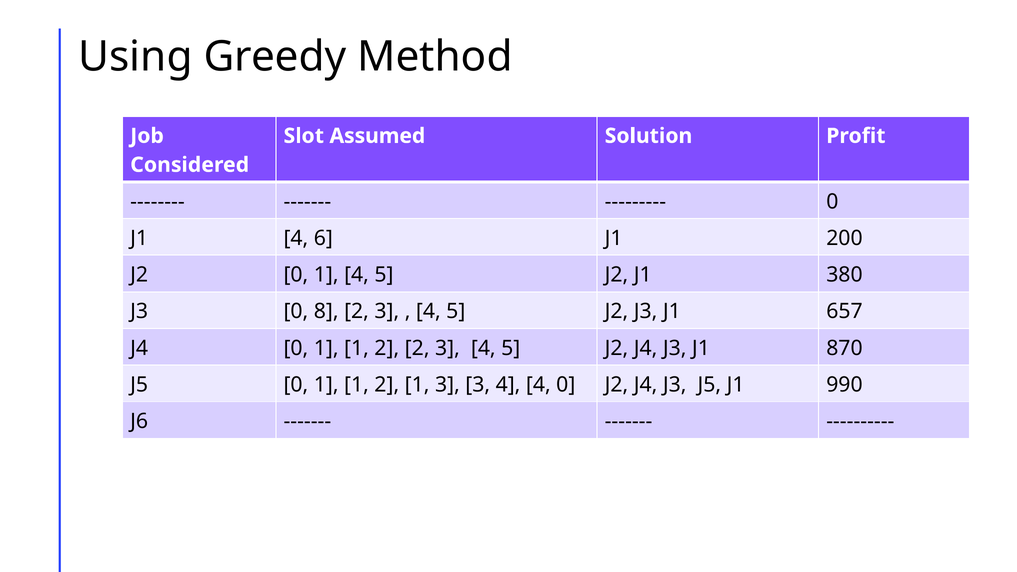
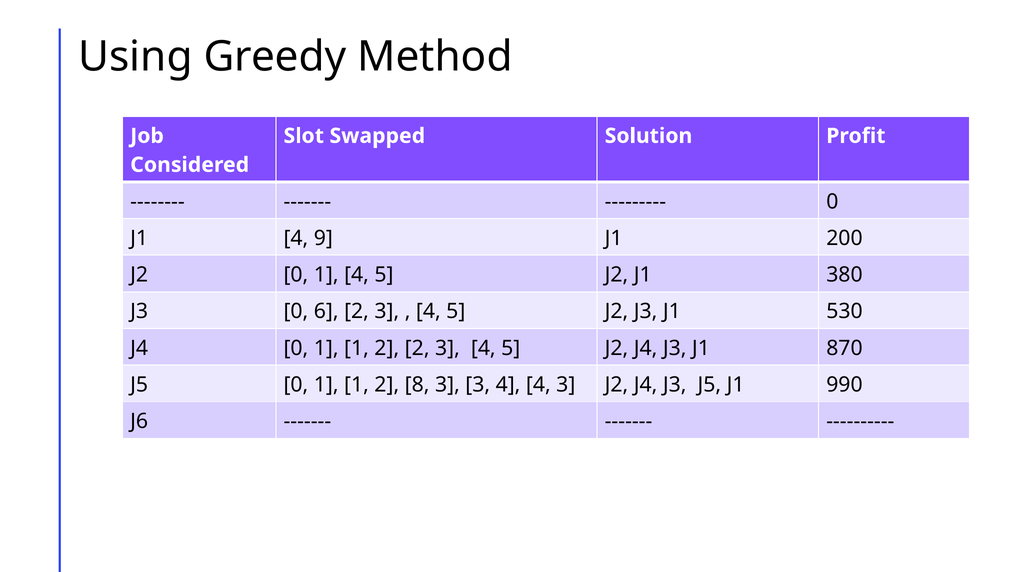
Assumed: Assumed -> Swapped (377, 136)
6: 6 -> 9 (323, 238)
8: 8 -> 6 (326, 311)
657: 657 -> 530 (844, 311)
2 1: 1 -> 8 (417, 385)
4 0: 0 -> 3 (566, 385)
